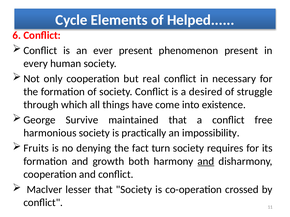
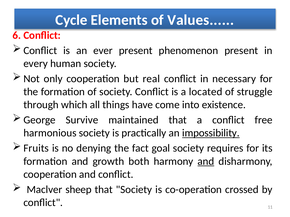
Helped: Helped -> Values (201, 20)
desired: desired -> located (206, 92)
impossibility underline: none -> present (211, 133)
turn: turn -> goal (161, 149)
lesser: lesser -> sheep (79, 190)
